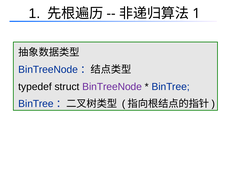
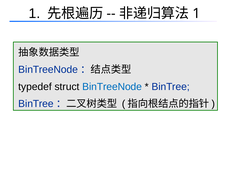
BinTreeNode colour: purple -> blue (112, 87)
